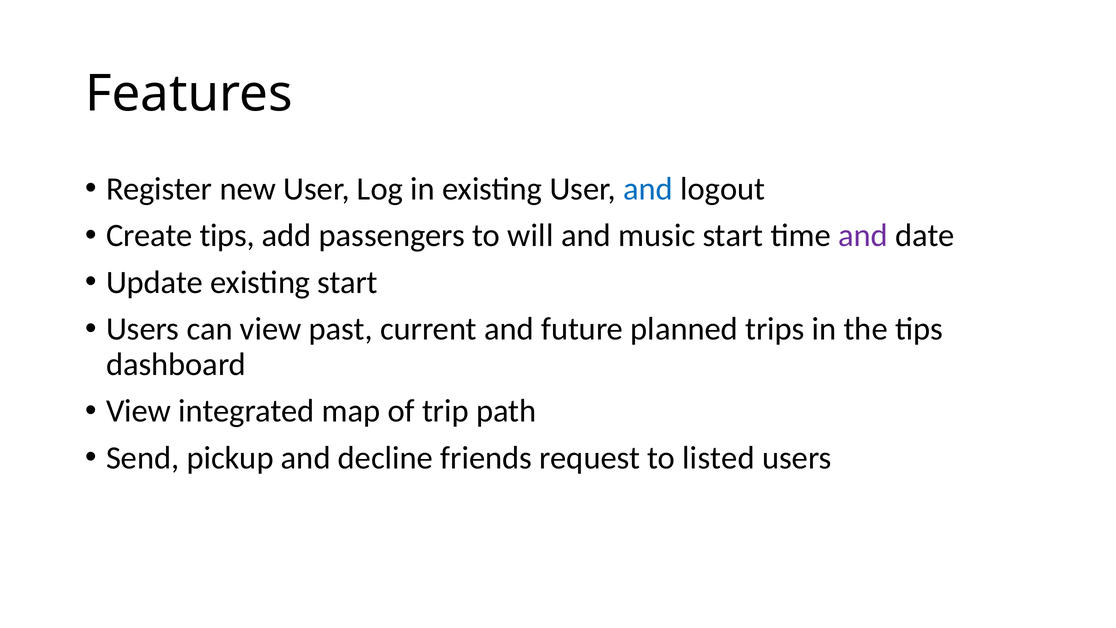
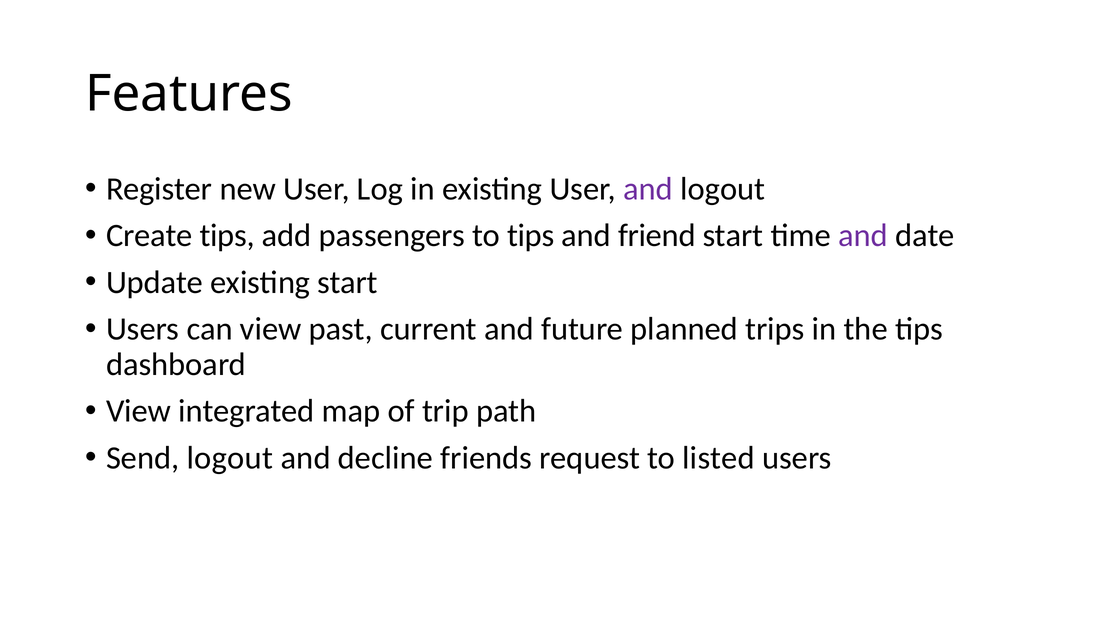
and colour: blue -> purple (648, 189)
to will: will -> tips (531, 235)
music: music -> friend (657, 235)
Send pickup: pickup -> logout (230, 458)
